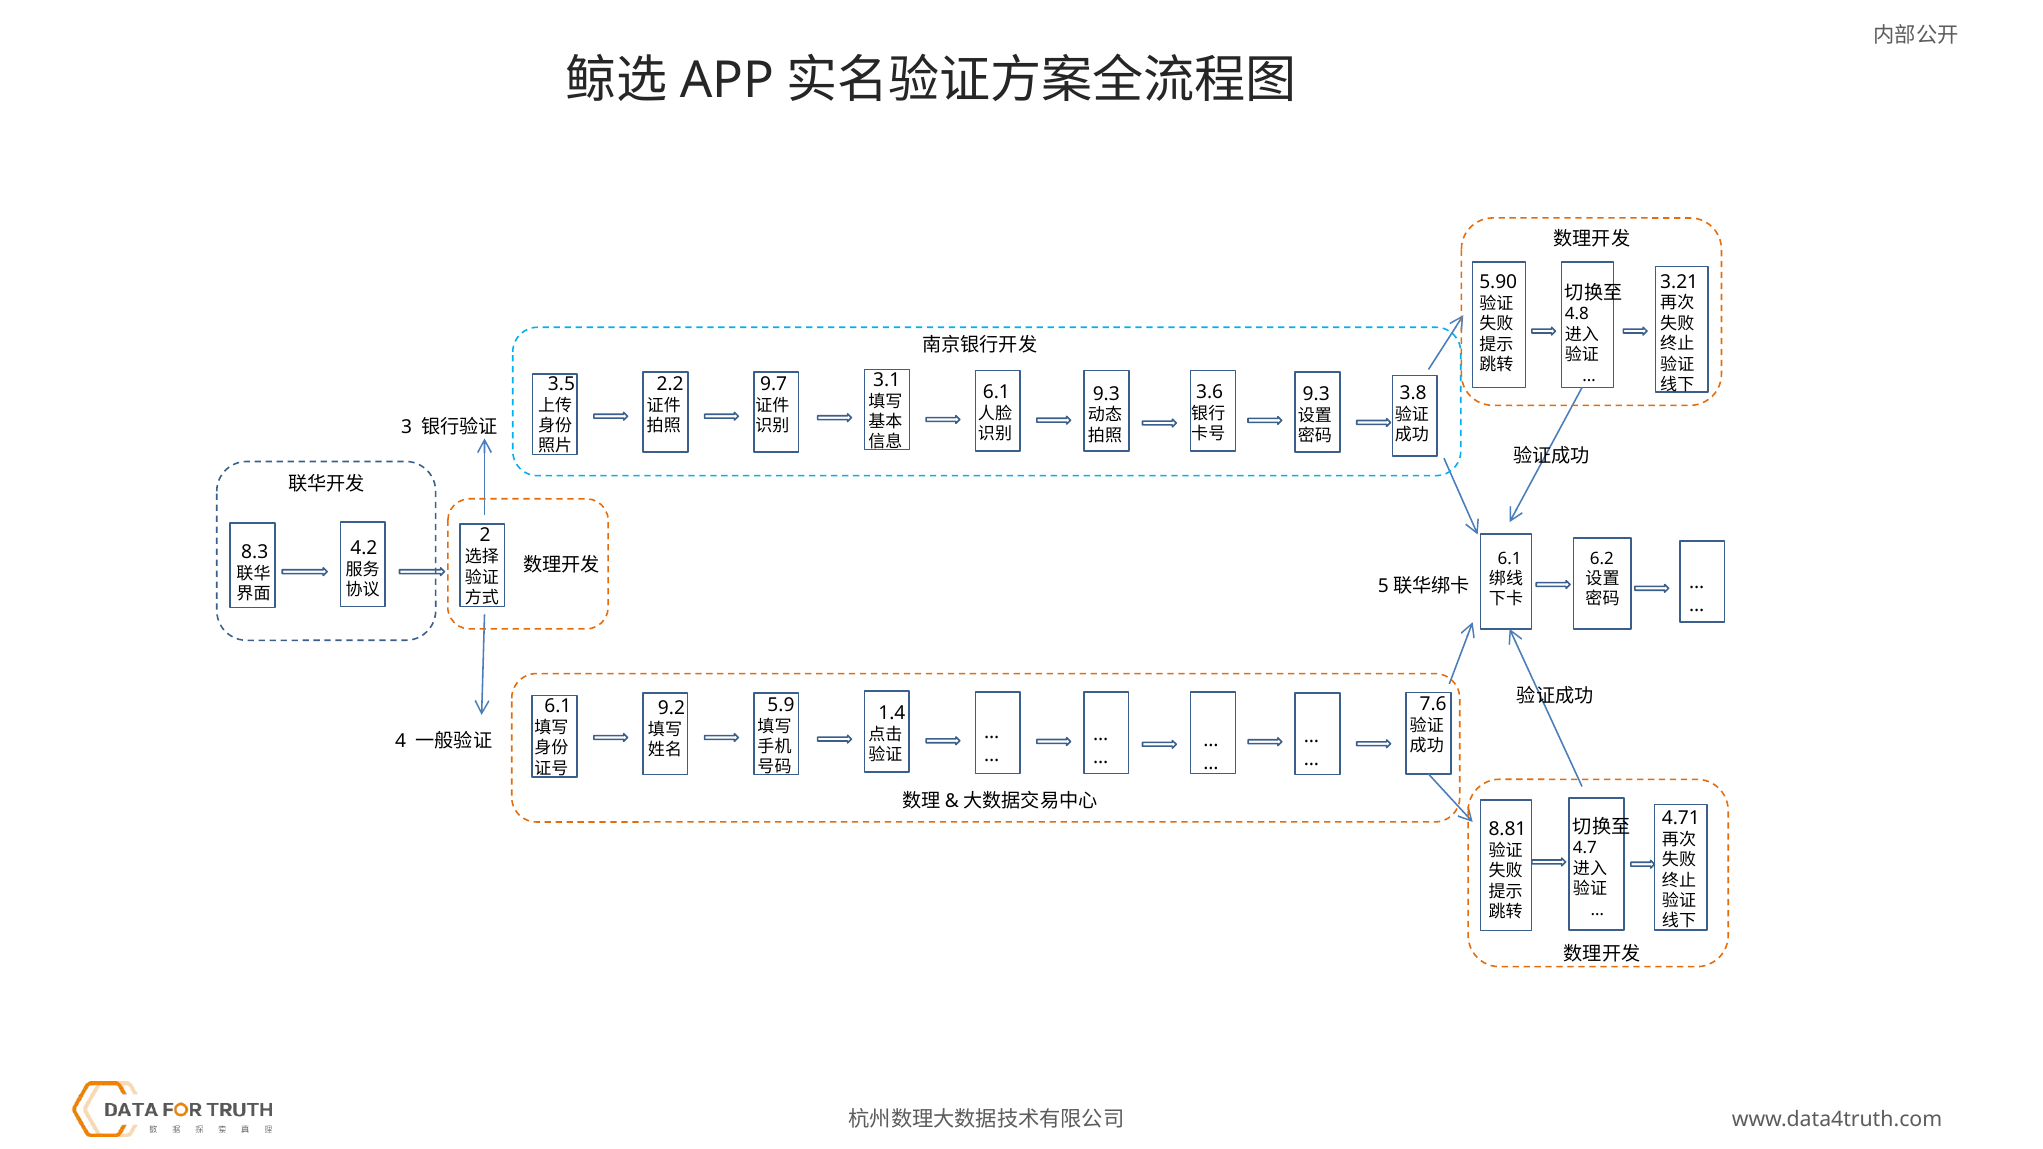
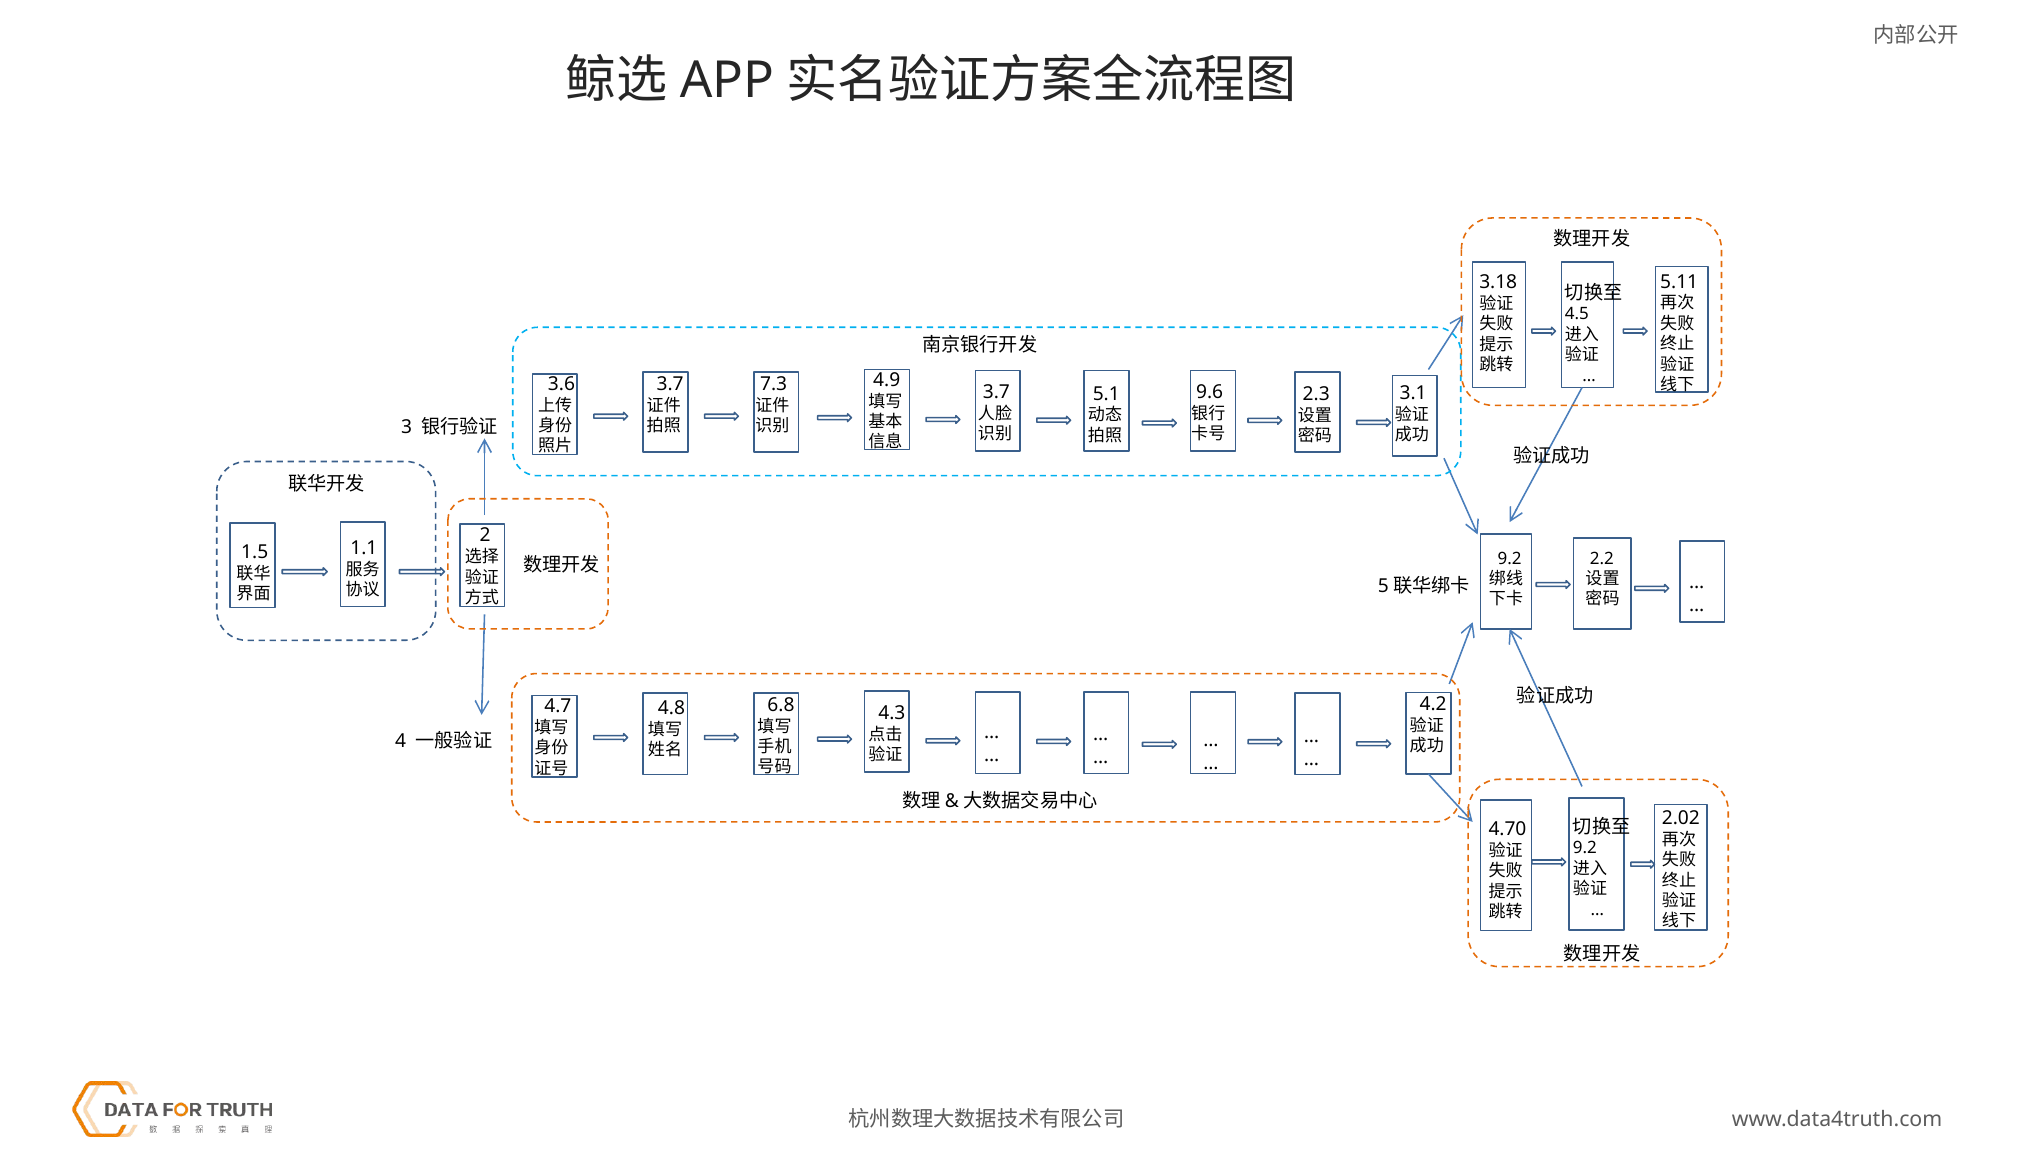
3.21: 3.21 -> 5.11 (1679, 282)
5.90: 5.90 -> 3.18 (1498, 282)
4.8: 4.8 -> 4.5 (1577, 314)
3.1: 3.1 -> 4.9 (887, 380)
3.5: 3.5 -> 3.6 (562, 384)
2.2: 2.2 -> 3.7 (670, 384)
9.7: 9.7 -> 7.3 (774, 384)
6.1: 6.1 -> 3.7 (996, 392)
3.6: 3.6 -> 9.6 (1210, 392)
3.8: 3.8 -> 3.1 (1413, 393)
9.3: 9.3 -> 5.1 (1106, 394)
9.3: 9.3 -> 2.3 (1316, 394)
4.2: 4.2 -> 1.1 (364, 548)
8.3: 8.3 -> 1.5 (255, 552)
6.1: 6.1 -> 9.2 (1510, 558)
6.2: 6.2 -> 2.2 (1602, 558)
7.6: 7.6 -> 4.2 (1433, 704)
5.9: 5.9 -> 6.8 (781, 705)
6.1: 6.1 -> 4.7 (558, 706)
9.2: 9.2 -> 4.8 (671, 709)
1.4: 1.4 -> 4.3 (892, 714)
4.71: 4.71 -> 2.02 (1681, 818)
8.81: 8.81 -> 4.70 (1507, 829)
4.7: 4.7 -> 9.2 (1585, 848)
